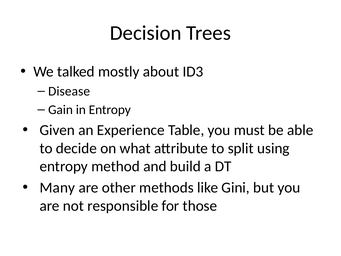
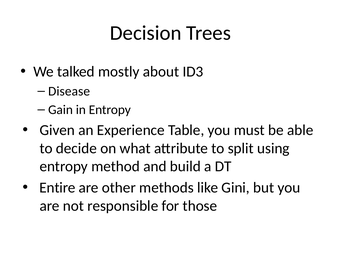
Many: Many -> Entire (57, 188)
